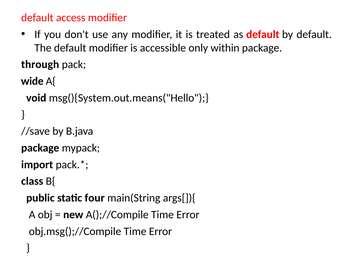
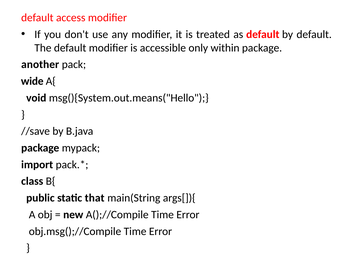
through: through -> another (40, 64)
four: four -> that (95, 198)
